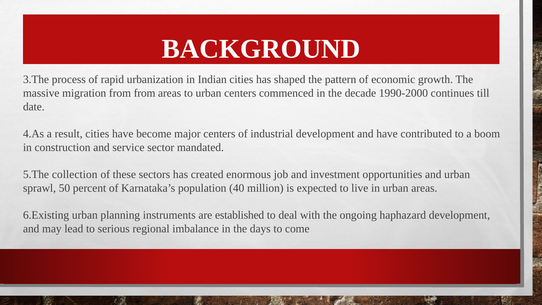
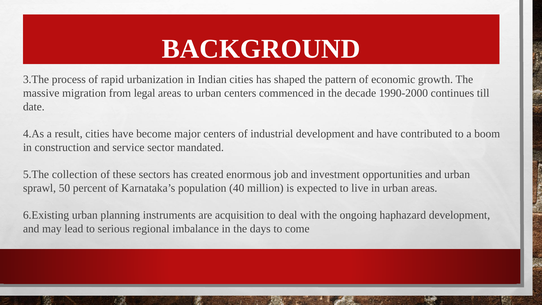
from from: from -> legal (145, 93)
established: established -> acquisition (240, 215)
